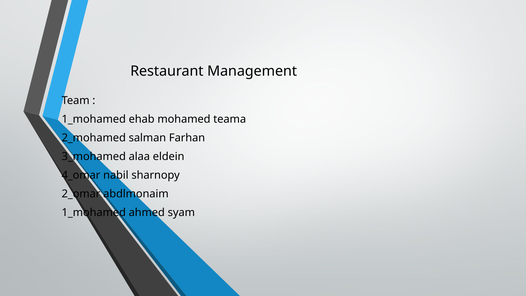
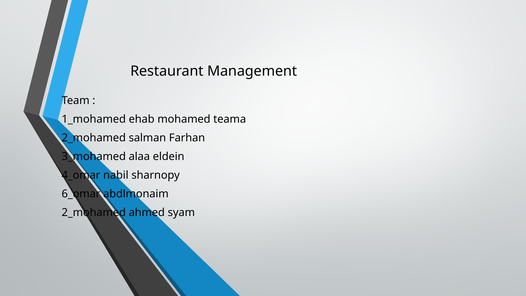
2_omar: 2_omar -> 6_omar (81, 194)
1_mohamed: 1_mohamed -> 2_mohamed (94, 212)
